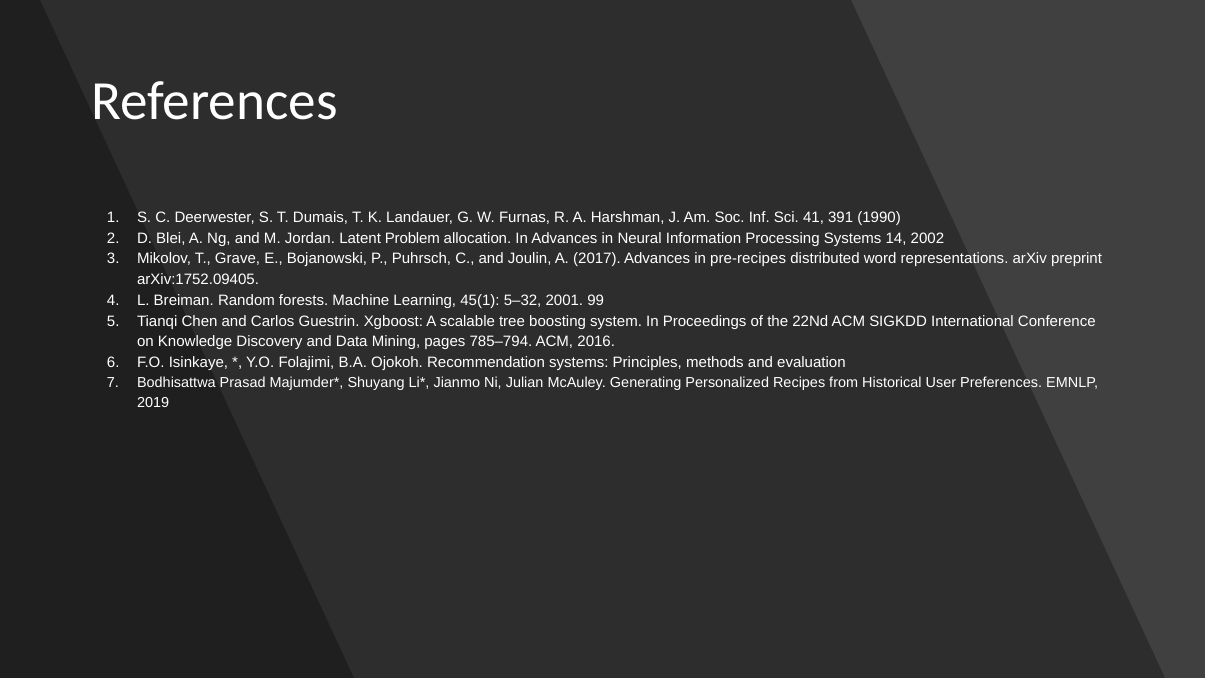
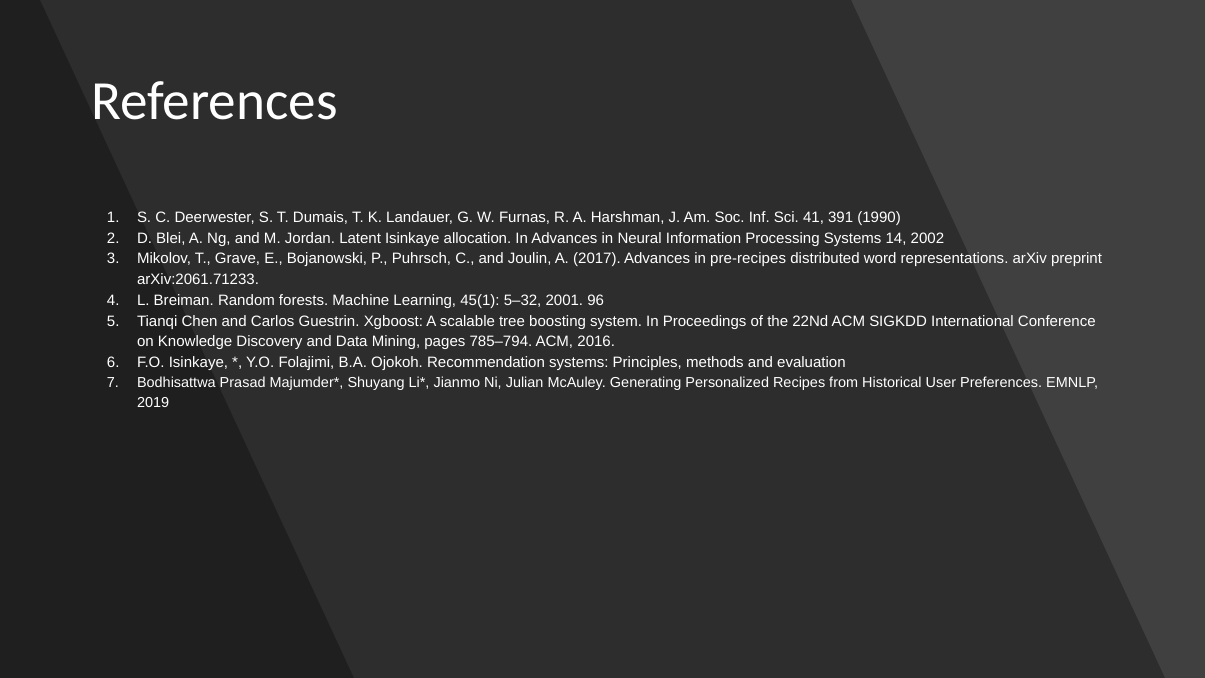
Latent Problem: Problem -> Isinkaye (412, 238)
arXiv:1752.09405: arXiv:1752.09405 -> arXiv:2061.71233 (198, 280)
99: 99 -> 96 (596, 300)
